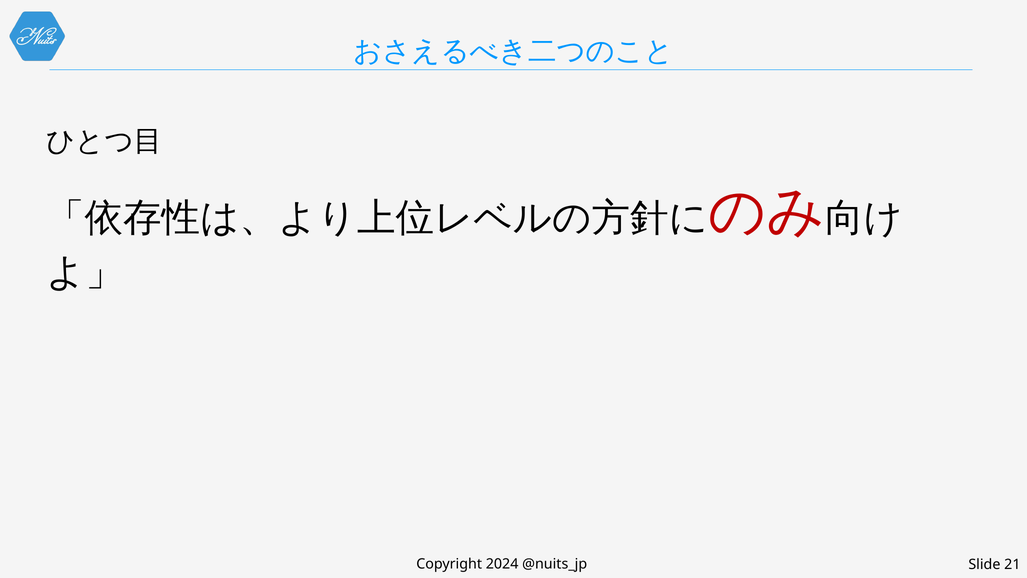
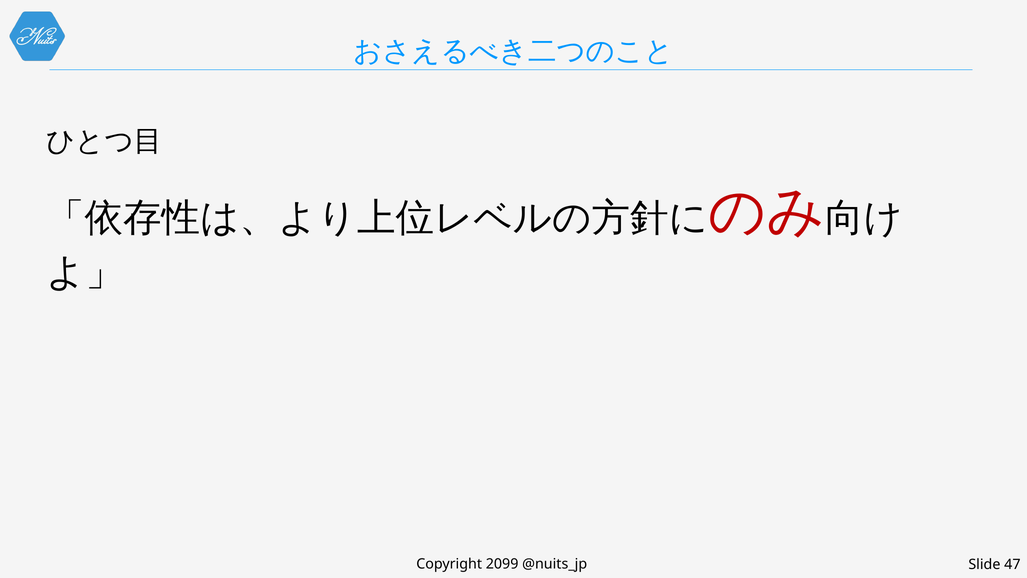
2024: 2024 -> 2099 (502, 564)
21: 21 -> 47 (1012, 564)
